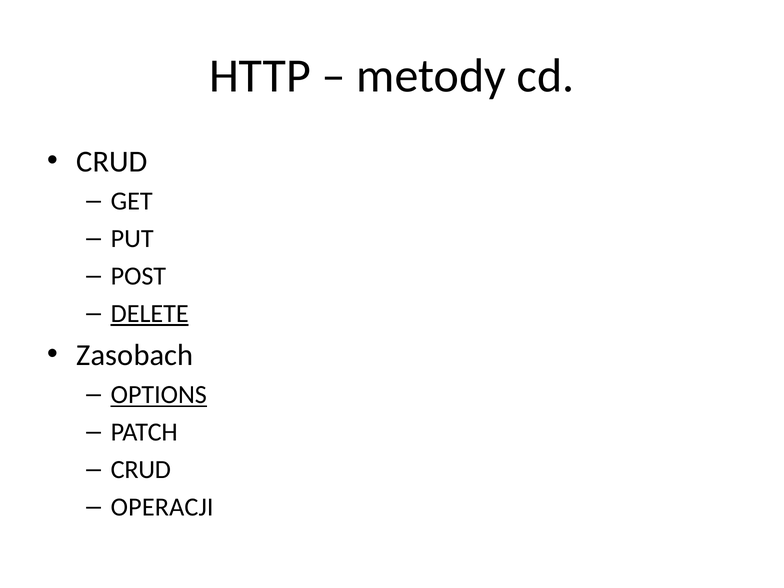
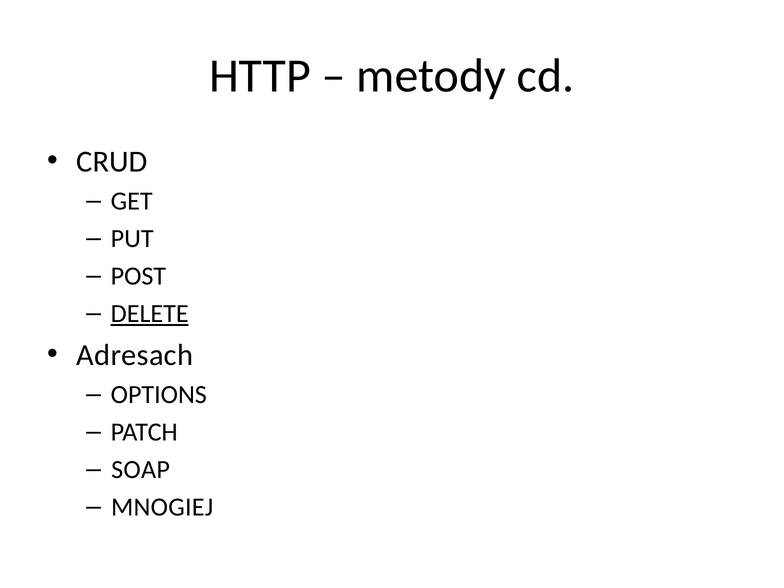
Zasobach: Zasobach -> Adresach (135, 355)
OPTIONS underline: present -> none (159, 395)
CRUD: CRUD -> SOAP (141, 470)
OPERACJI: OPERACJI -> MNOGIEJ (162, 507)
